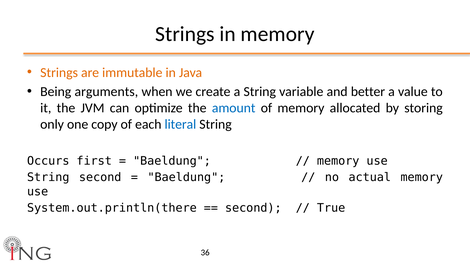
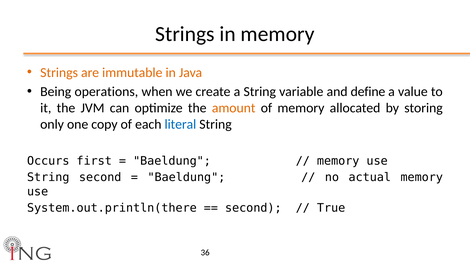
arguments: arguments -> operations (106, 92)
better: better -> define (368, 92)
amount colour: blue -> orange (234, 108)
